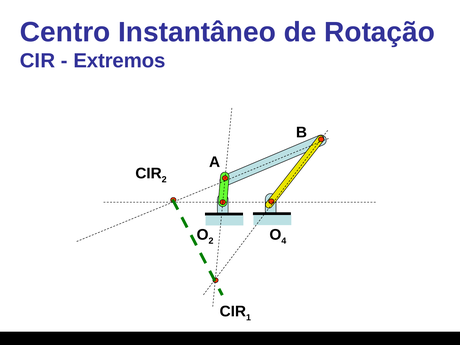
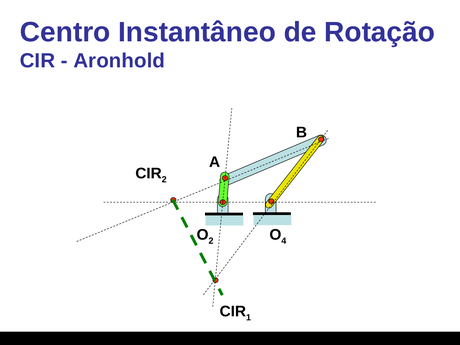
Extremos: Extremos -> Aronhold (119, 61)
